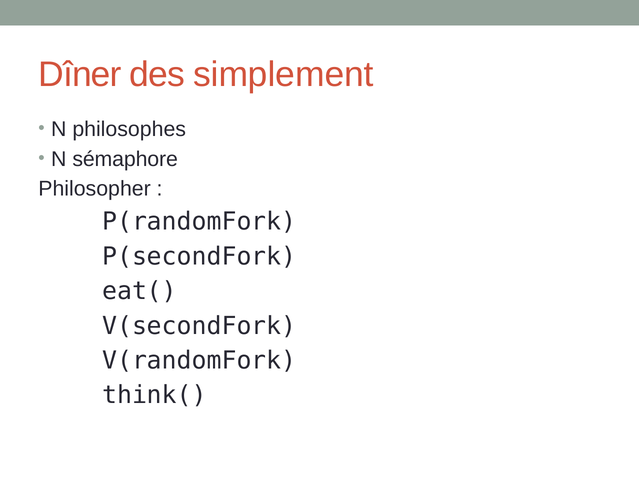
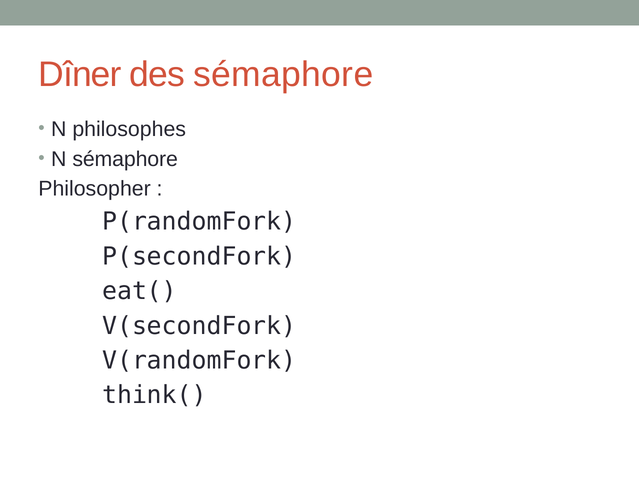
des simplement: simplement -> sémaphore (283, 74)
